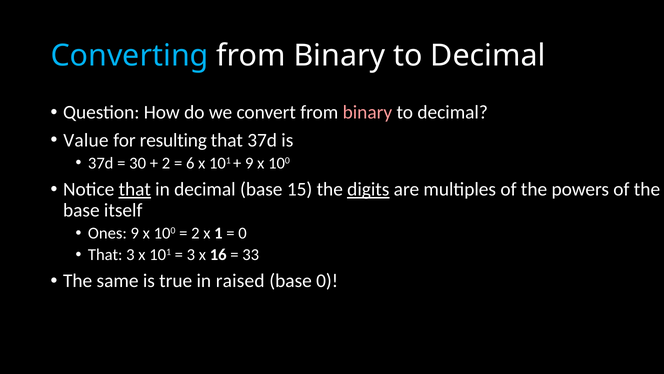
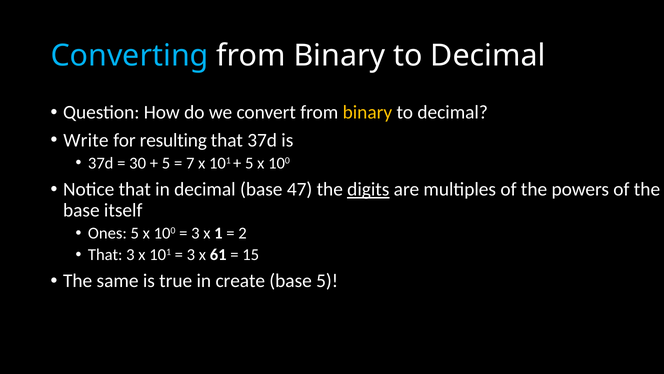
binary colour: pink -> yellow (367, 112)
Value: Value -> Write (86, 140)
2: 2 -> 5 (166, 163)
6: 6 -> 7 (190, 163)
9: 9 -> 5 (249, 163)
that underline: present -> none (135, 189)
15: 15 -> 47 (300, 189)
Ones 9: 9 -> 5 (135, 233)
2: 2 -> 3 (195, 233)
0: 0 -> 2 (243, 233)
16: 16 -> 61 (218, 254)
33: 33 -> 15 (251, 254)
raised: raised -> create (240, 281)
base 0: 0 -> 5 (327, 281)
